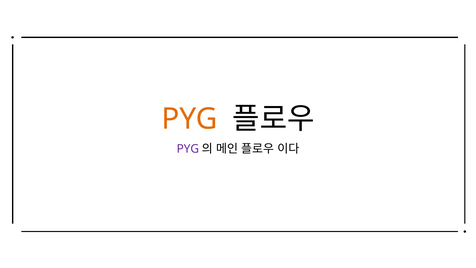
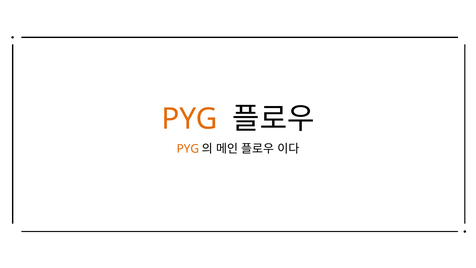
PYG colour: purple -> orange (188, 149)
